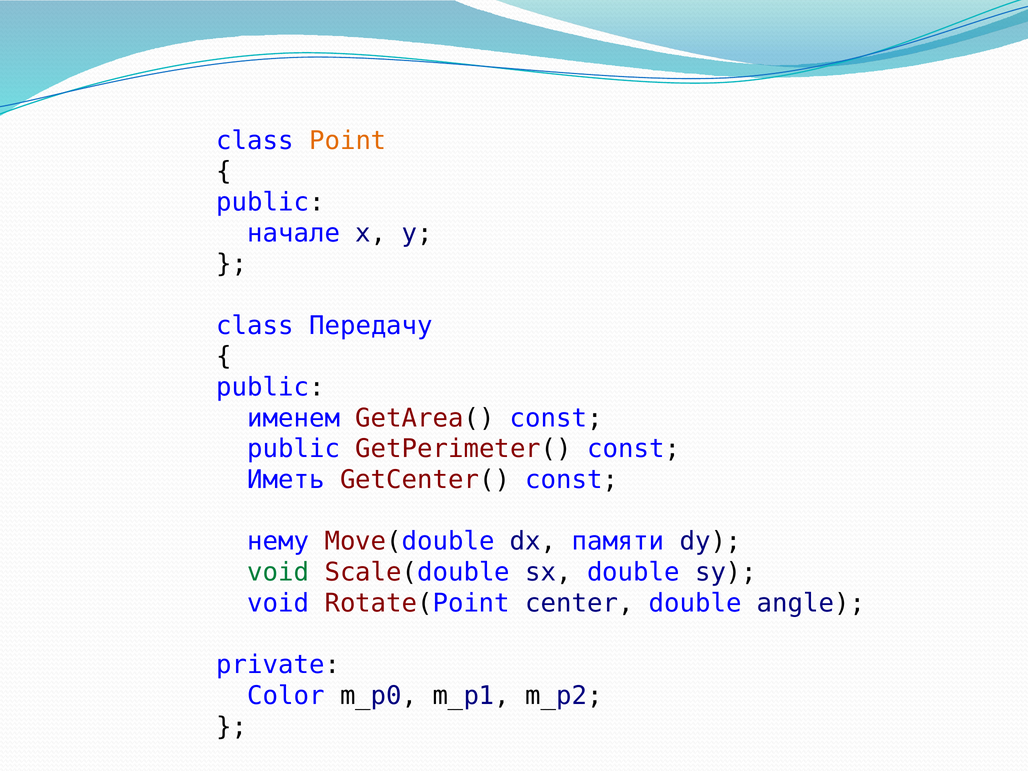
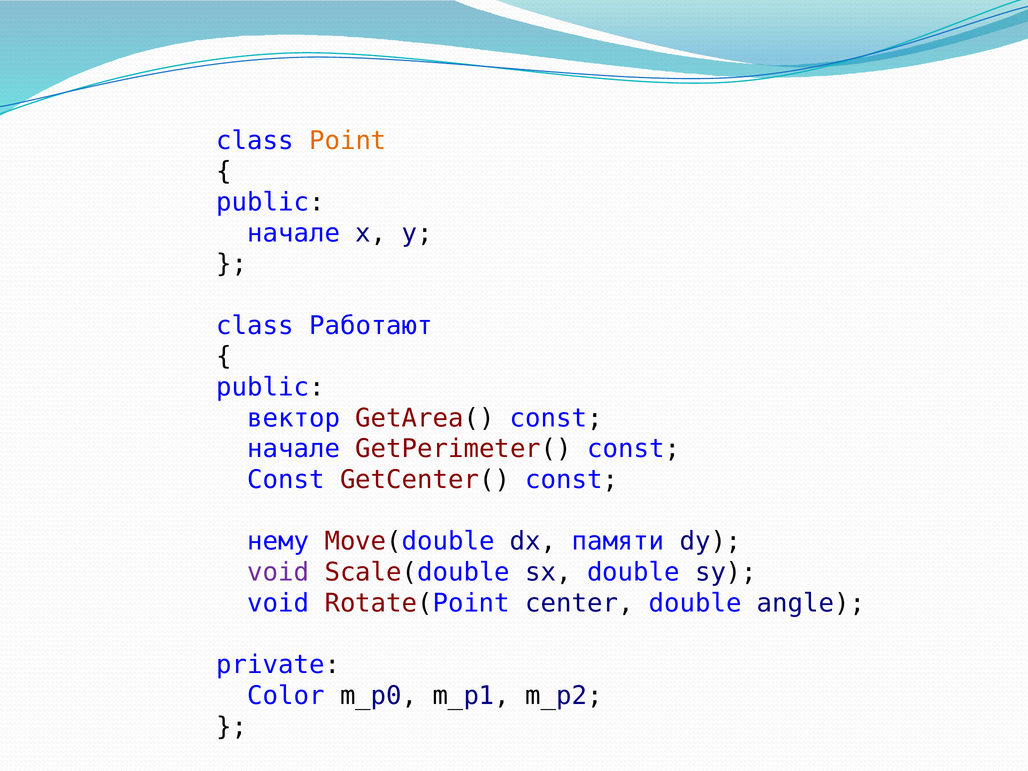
Передачу: Передачу -> Работают (371, 326)
именем: именем -> вектор (294, 418)
public: public -> начале (294, 449)
Иметь: Иметь -> Const (286, 480)
void colour: green -> purple (278, 572)
